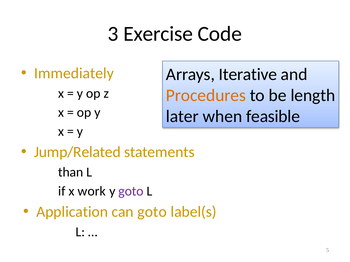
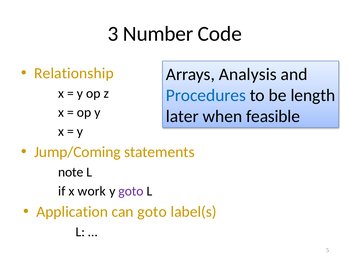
Exercise: Exercise -> Number (158, 34)
Immediately: Immediately -> Relationship (74, 73)
Iterative: Iterative -> Analysis (248, 75)
Procedures colour: orange -> blue (206, 96)
Jump/Related: Jump/Related -> Jump/Coming (77, 152)
than: than -> note (71, 172)
